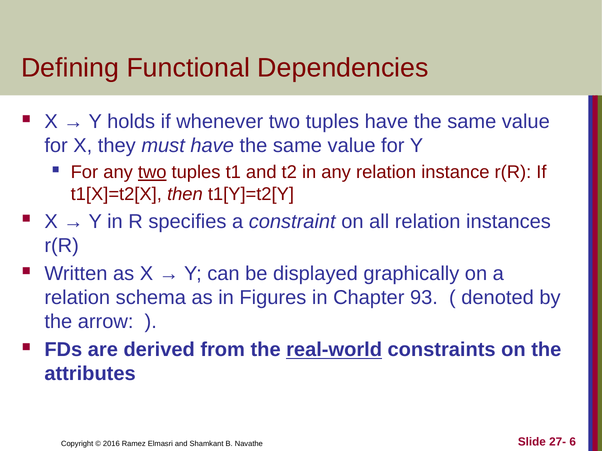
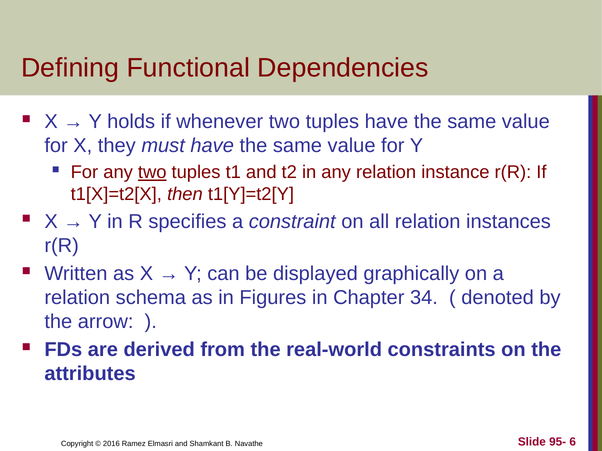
93: 93 -> 34 (424, 298)
real-world underline: present -> none (334, 350)
27-: 27- -> 95- (558, 442)
